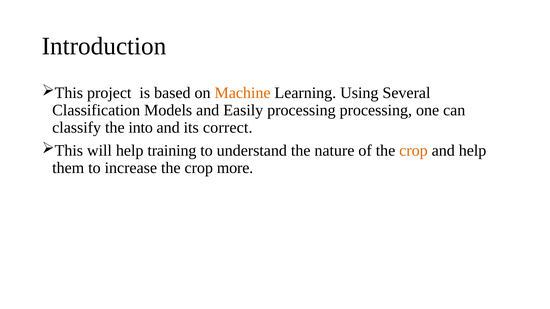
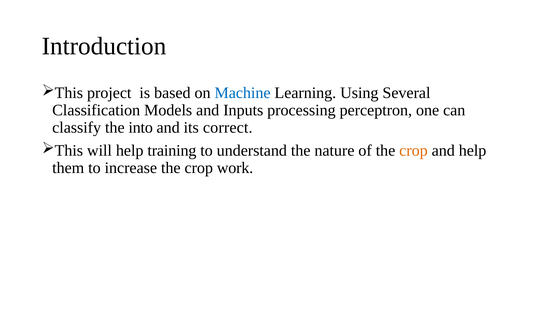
Machine colour: orange -> blue (243, 93)
Easily: Easily -> Inputs (243, 110)
processing processing: processing -> perceptron (376, 110)
more: more -> work (235, 168)
